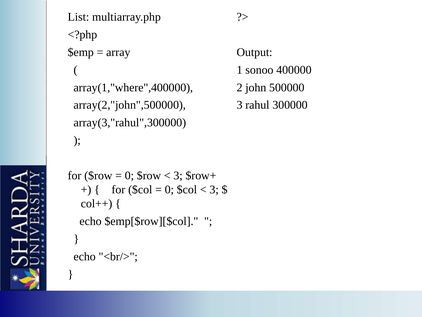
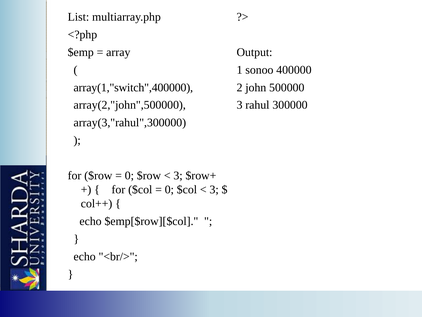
array(1,"where",400000: array(1,"where",400000 -> array(1,"switch",400000 (133, 87)
